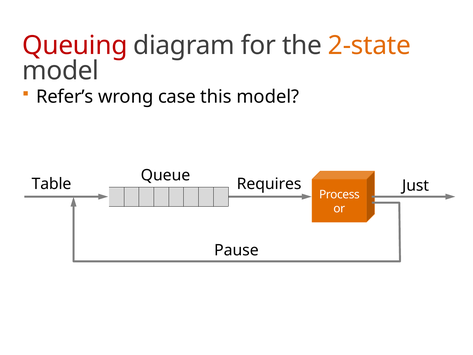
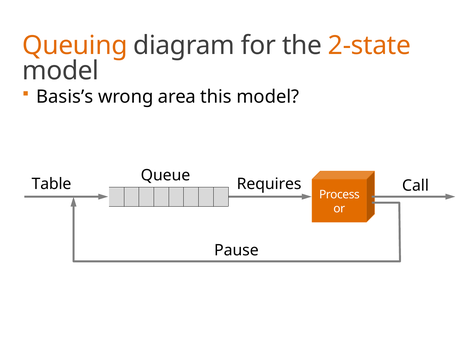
Queuing colour: red -> orange (75, 45)
Refer’s: Refer’s -> Basis’s (65, 97)
case: case -> area (177, 97)
Just: Just -> Call (415, 186)
